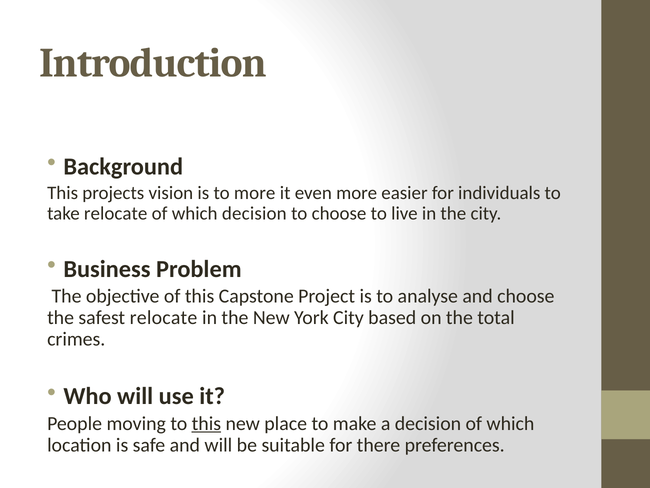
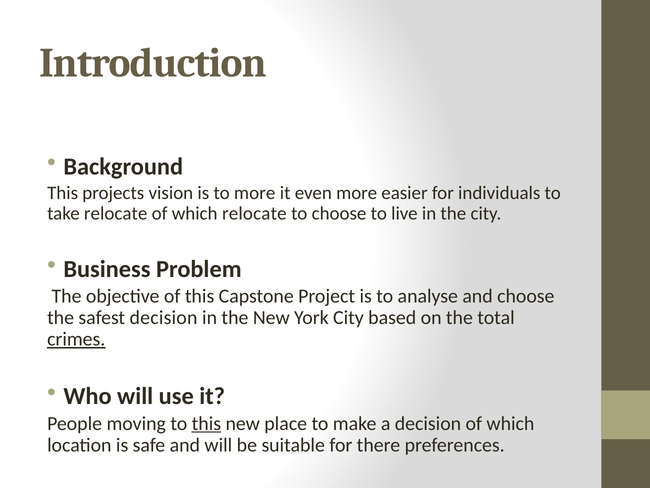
which decision: decision -> relocate (254, 213)
safest relocate: relocate -> decision (164, 317)
crimes underline: none -> present (76, 339)
